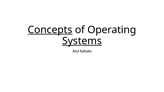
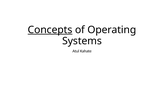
Systems underline: present -> none (82, 41)
